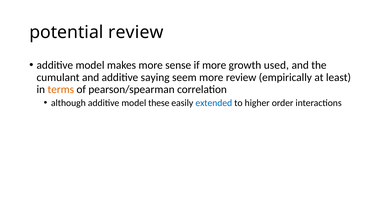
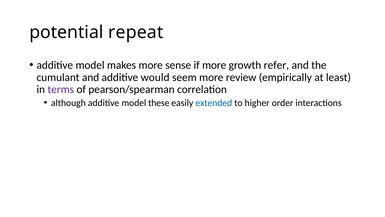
potential review: review -> repeat (136, 32)
used: used -> refer (276, 65)
saying: saying -> would (155, 77)
terms colour: orange -> purple (61, 89)
